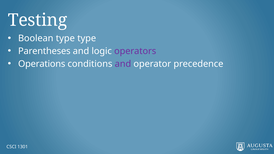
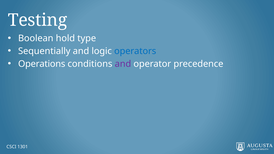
Boolean type: type -> hold (65, 38)
Parentheses: Parentheses -> Sequentially (44, 51)
operators colour: purple -> blue (135, 51)
